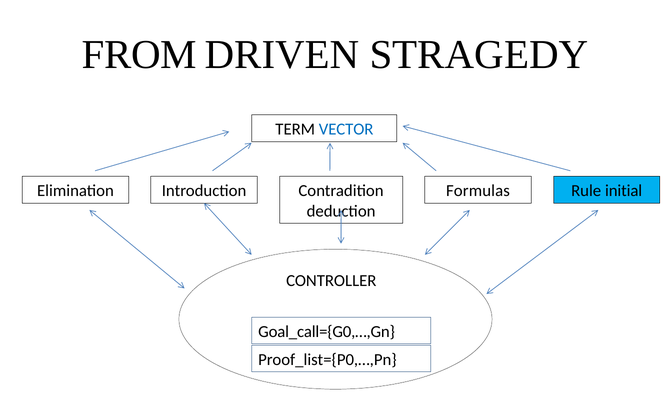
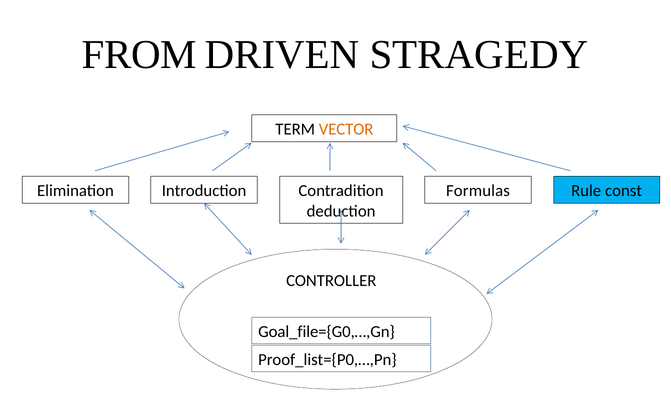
VECTOR colour: blue -> orange (346, 129)
initial: initial -> const (624, 191)
Goal_call={G0,…,Gn: Goal_call={G0,…,Gn -> Goal_file={G0,…,Gn (327, 331)
